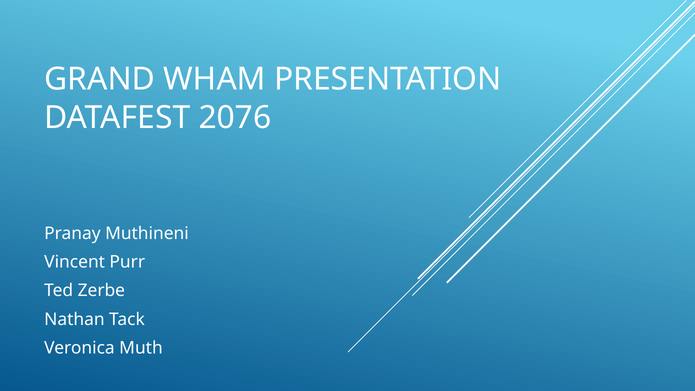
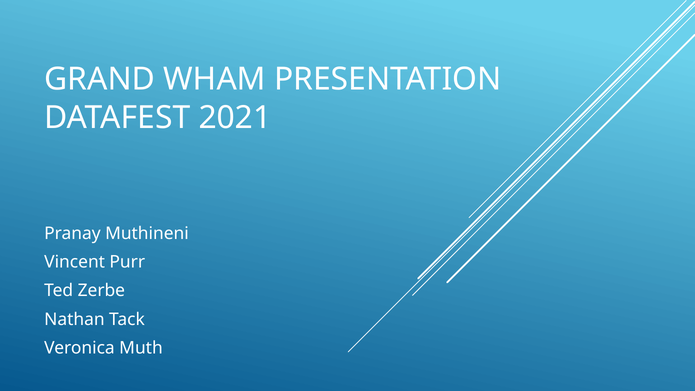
2076: 2076 -> 2021 (235, 118)
